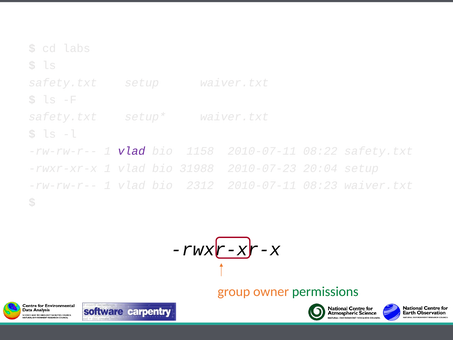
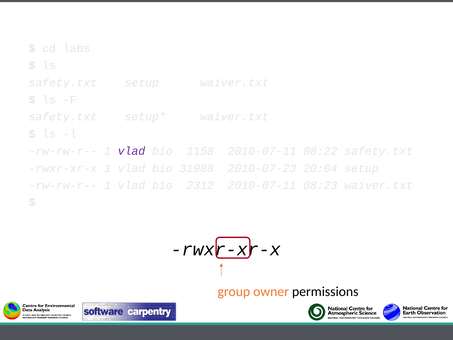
permissions colour: green -> black (325, 291)
